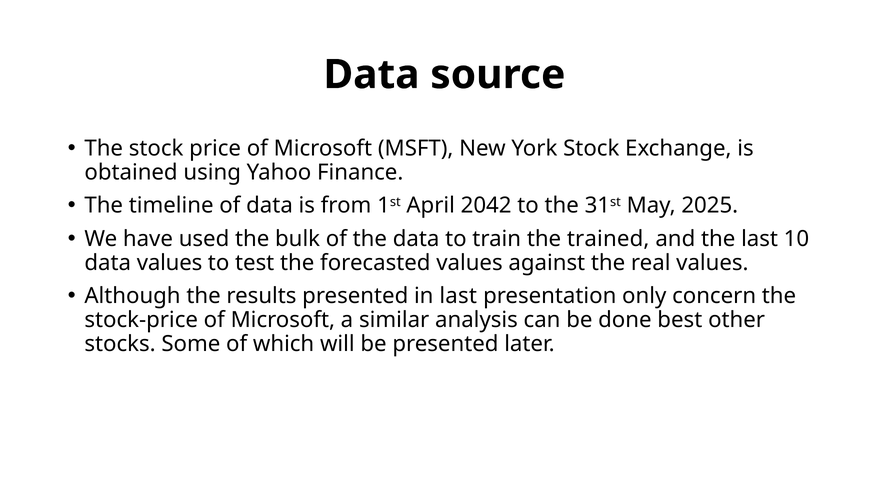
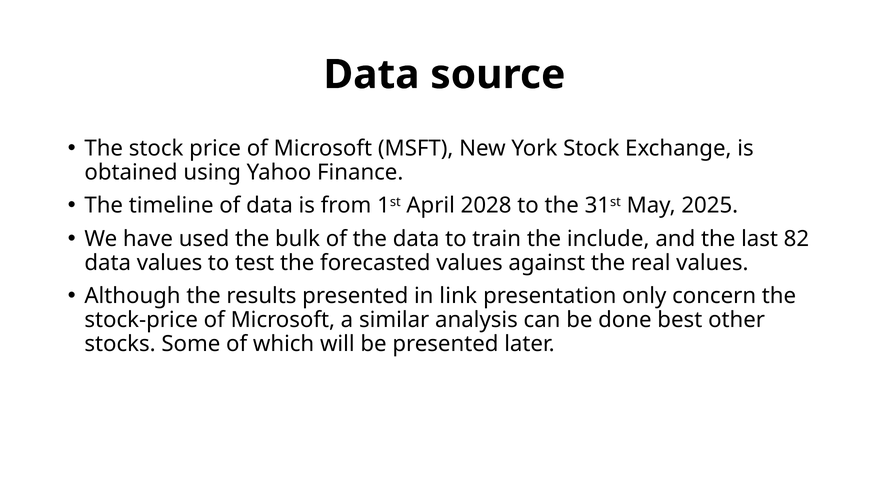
2042: 2042 -> 2028 (486, 206)
trained: trained -> include (608, 239)
10: 10 -> 82 (796, 239)
in last: last -> link (458, 296)
